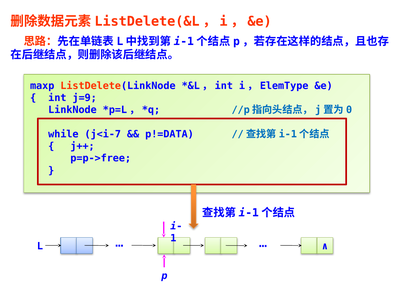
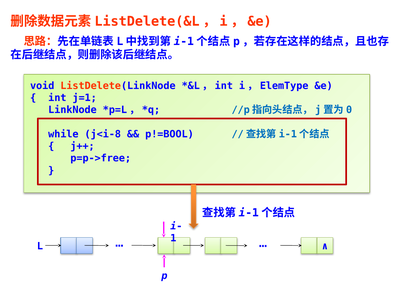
maxp: maxp -> void (42, 86)
j=9: j=9 -> j=1 (85, 98)
j<i-7: j<i-7 -> j<i-8 (103, 134)
p!=DATA: p!=DATA -> p!=BOOL (169, 134)
